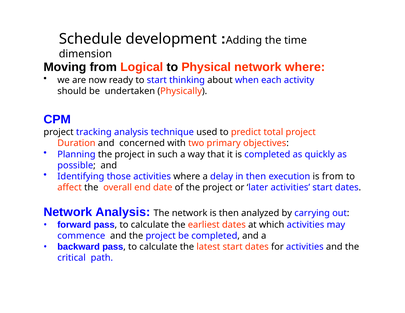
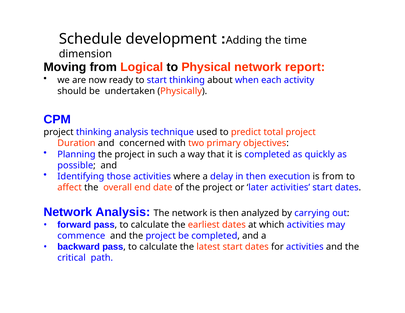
network where: where -> report (305, 67)
project tracking: tracking -> thinking (94, 132)
